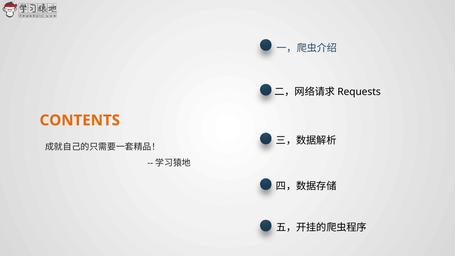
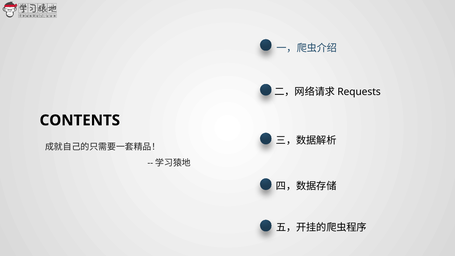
CONTENTS colour: orange -> black (80, 120)
